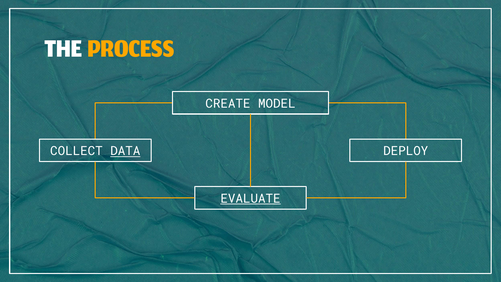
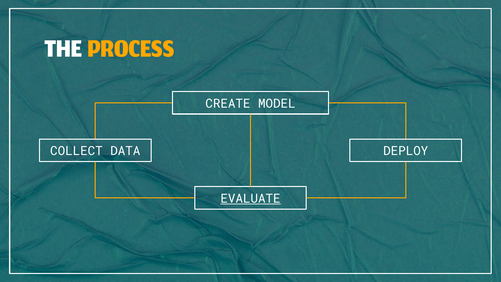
DATA underline: present -> none (125, 151)
